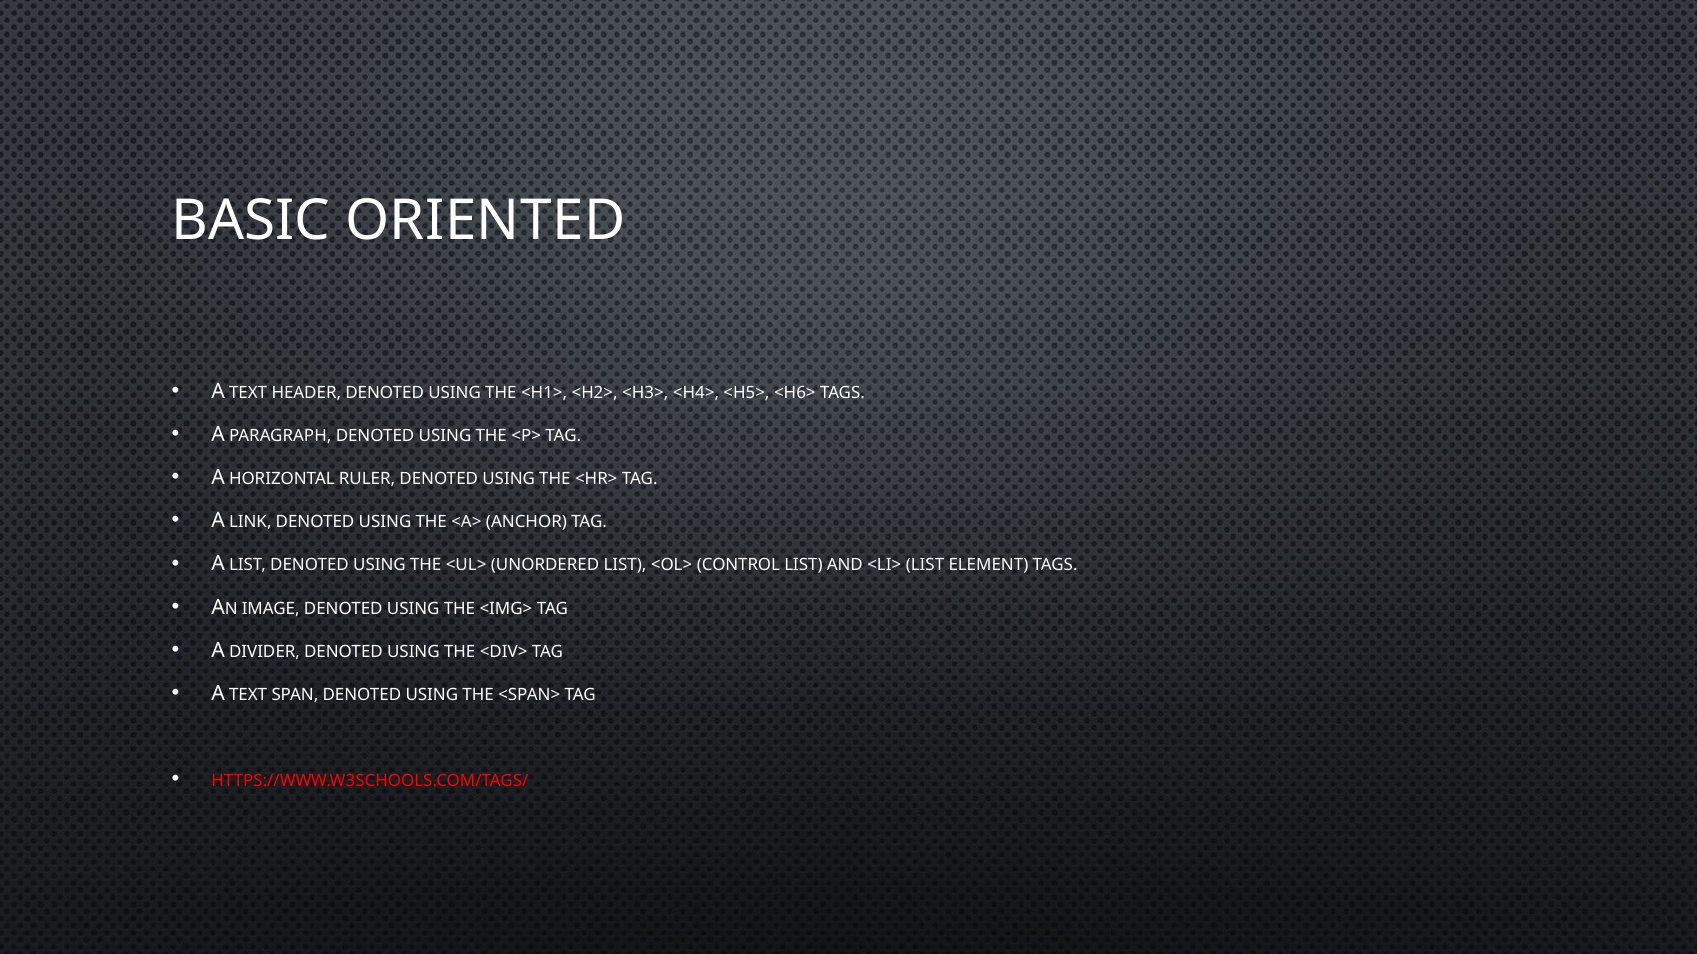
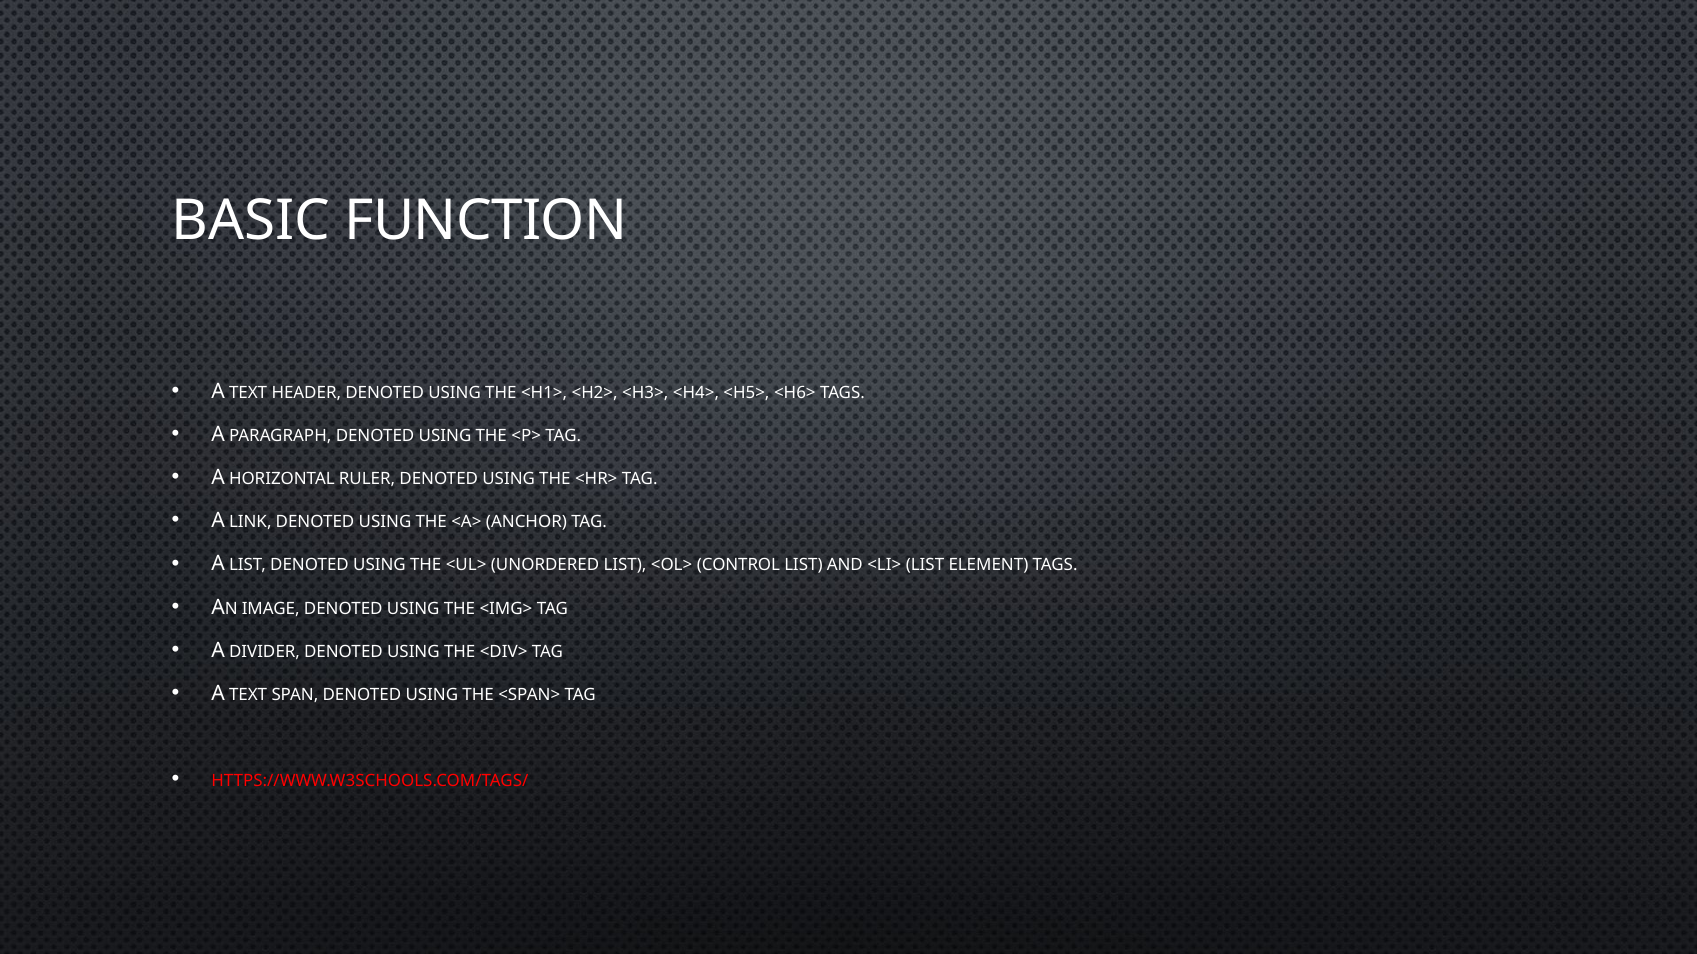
ORIENTED: ORIENTED -> FUNCTION (486, 221)
